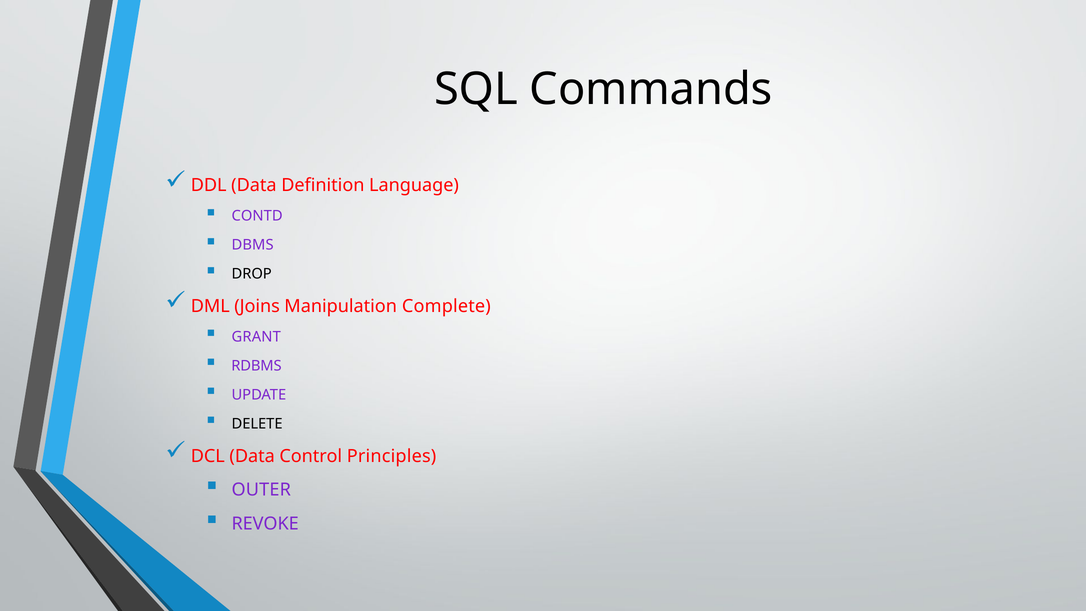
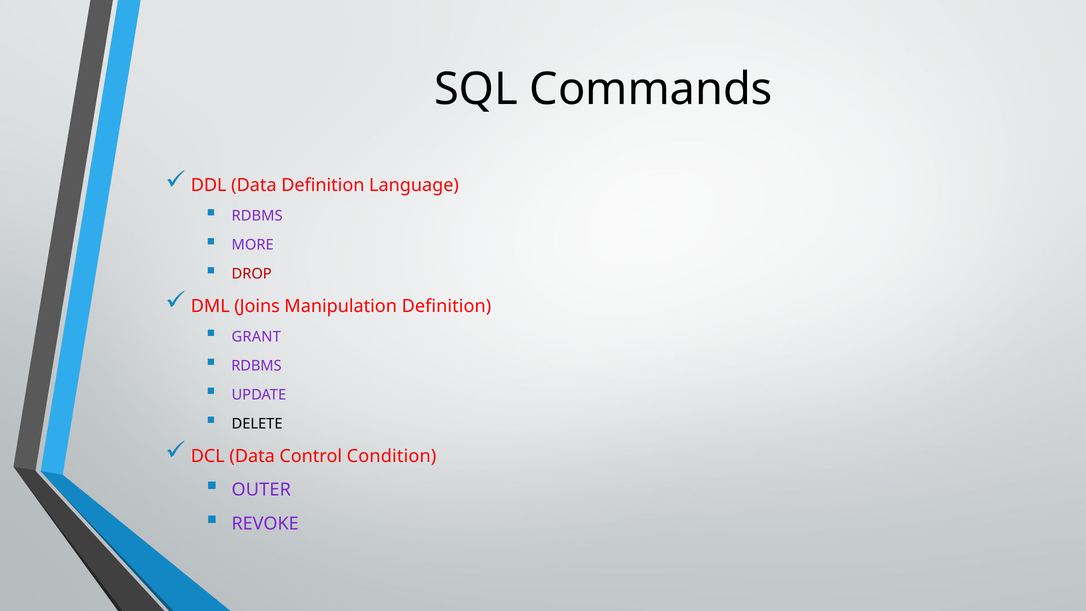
CONTD: CONTD -> RDBMS (257, 216)
DBMS: DBMS -> MORE (253, 245)
DROP colour: black -> red (252, 274)
Manipulation Complete: Complete -> Definition (446, 306)
Principles: Principles -> Condition (392, 456)
